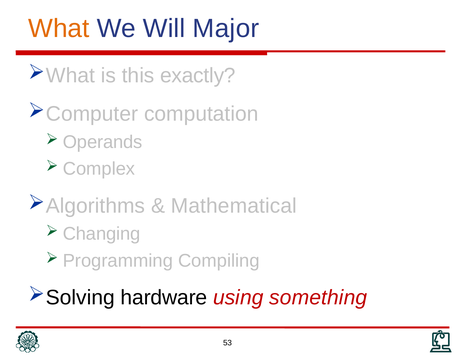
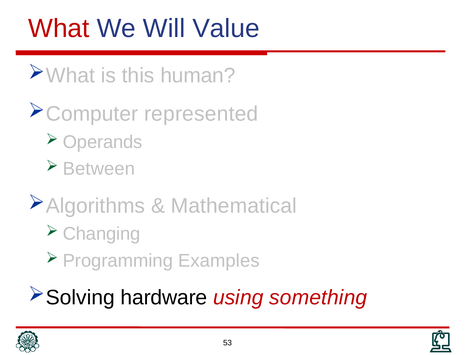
What colour: orange -> red (59, 28)
Major: Major -> Value (226, 28)
exactly: exactly -> human (198, 76)
computation: computation -> represented (201, 114)
Complex: Complex -> Between (99, 169)
Compiling: Compiling -> Examples (219, 260)
